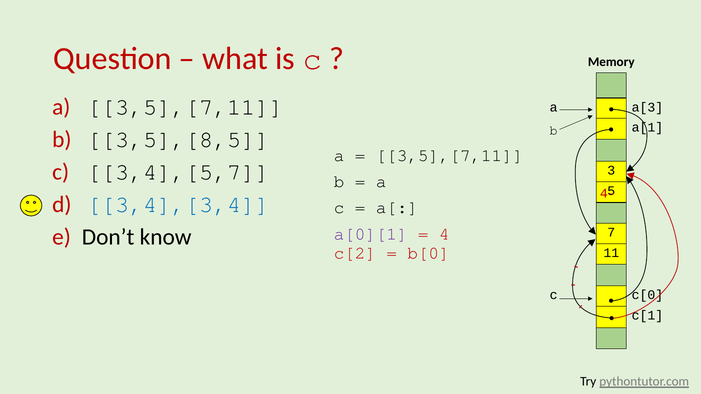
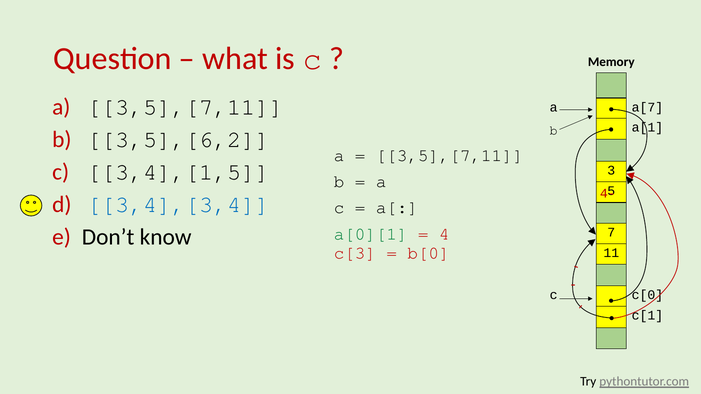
a[3: a[3 -> a[7 (647, 107)
3,5],[8,5: 3,5],[8,5 -> 3,5],[6,2 (178, 140)
3,4],[5,7: 3,4],[5,7 -> 3,4],[1,5 (178, 172)
a[0][1 colour: purple -> green (371, 234)
c[2: c[2 -> c[3 (355, 253)
